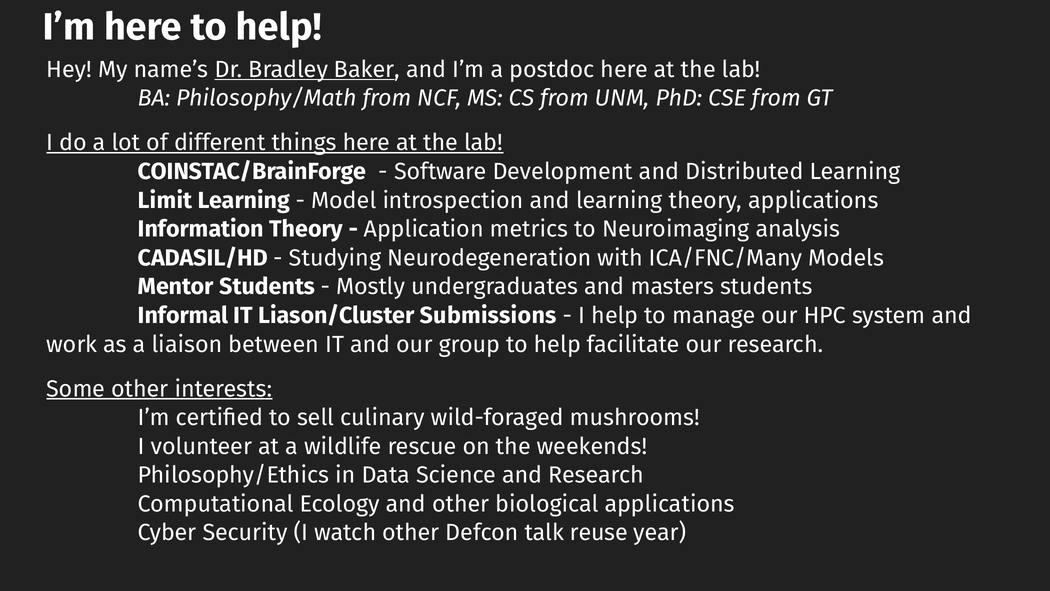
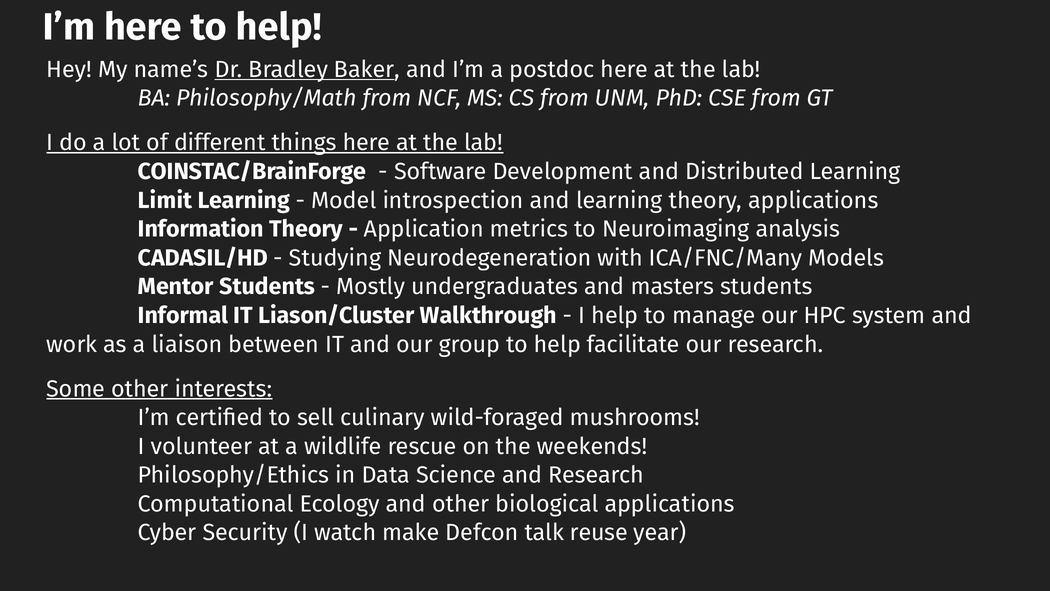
Submissions: Submissions -> Walkthrough (488, 315)
watch other: other -> make (411, 532)
